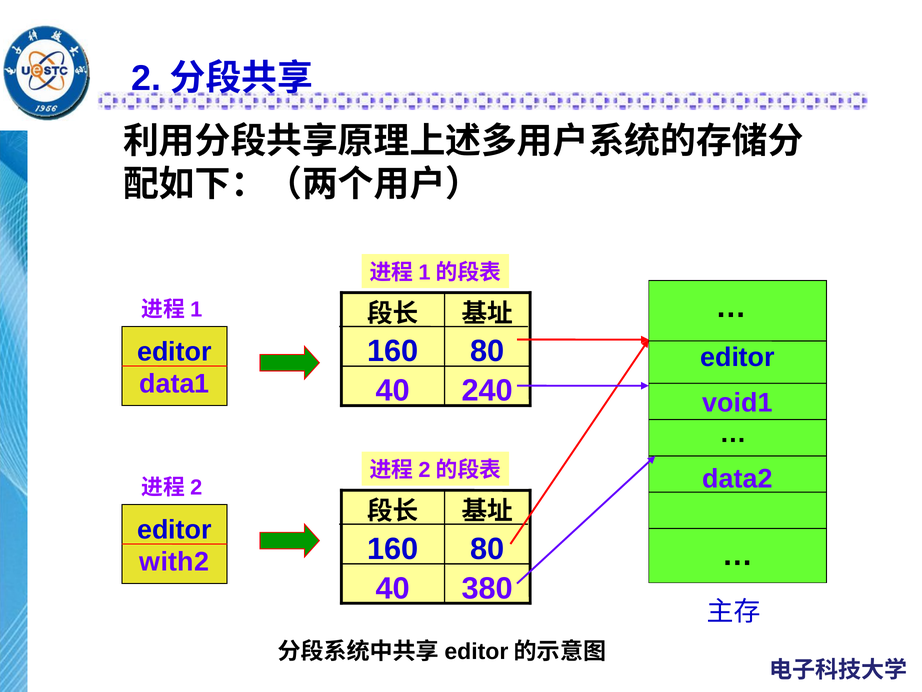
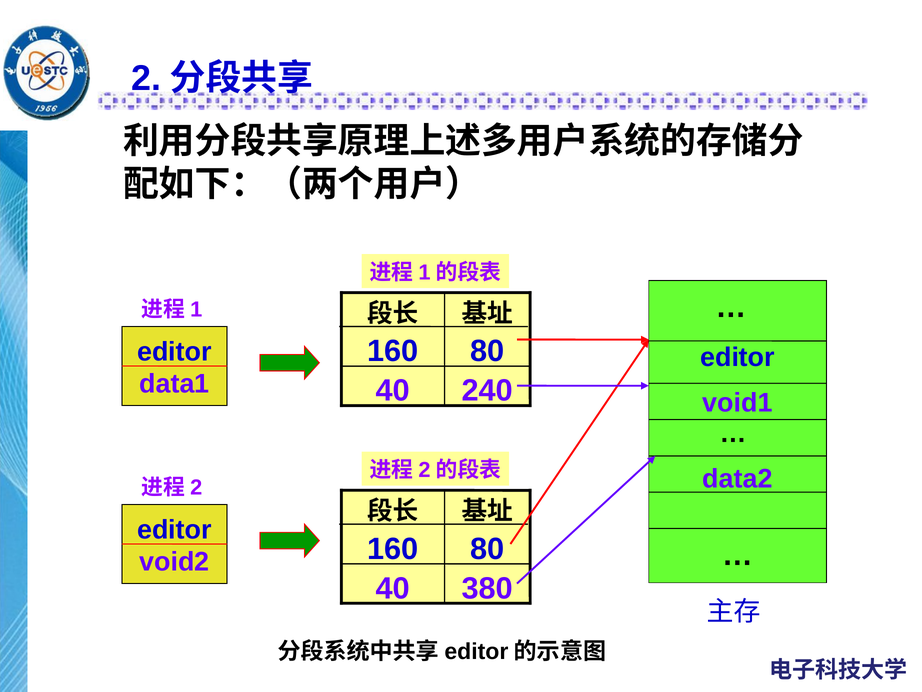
with2: with2 -> void2 (174, 562)
